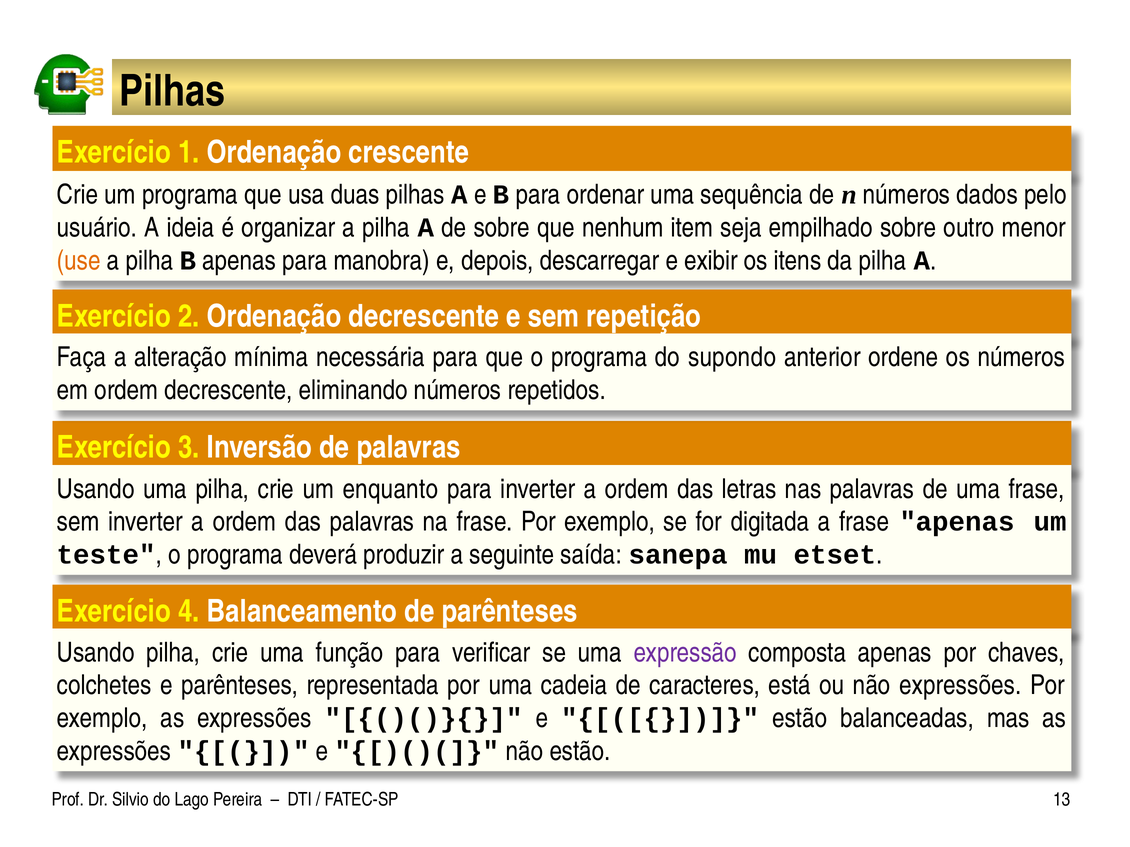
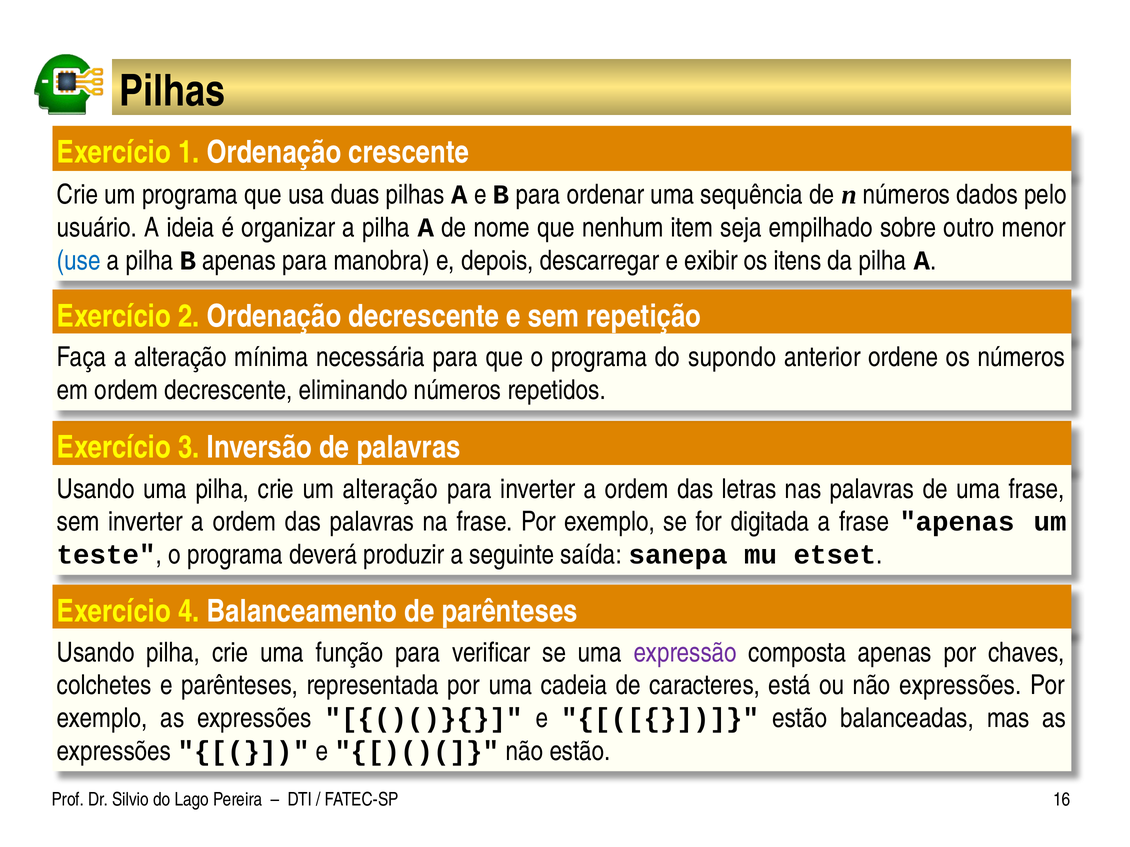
de sobre: sobre -> nome (502, 228)
use colour: orange -> blue (79, 261)
um enquanto: enquanto -> alteração (390, 489)
13: 13 -> 16 (1062, 800)
